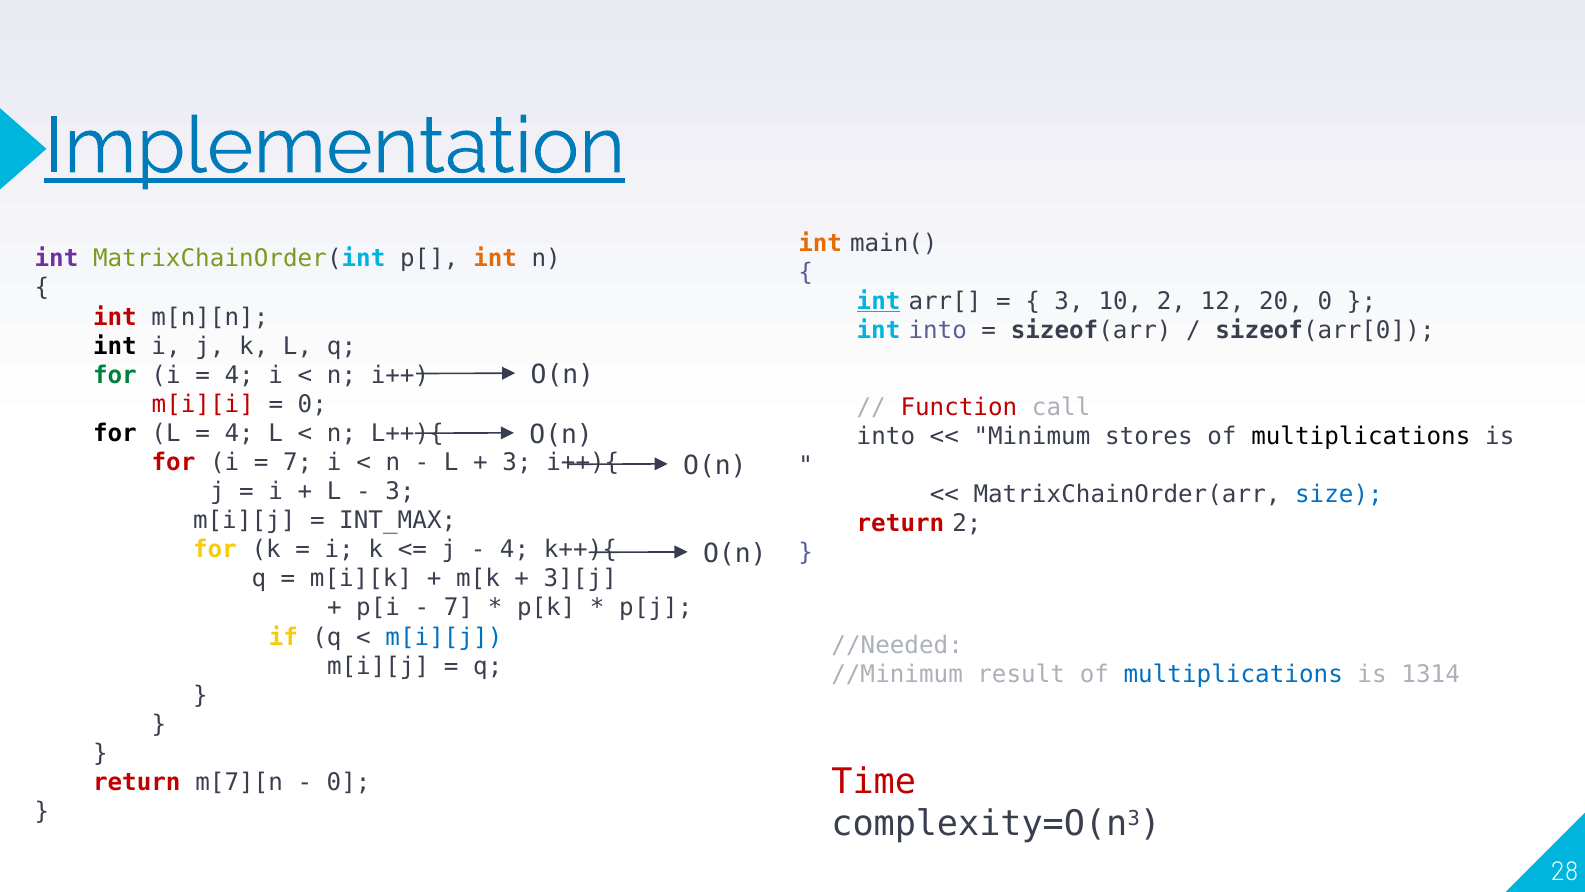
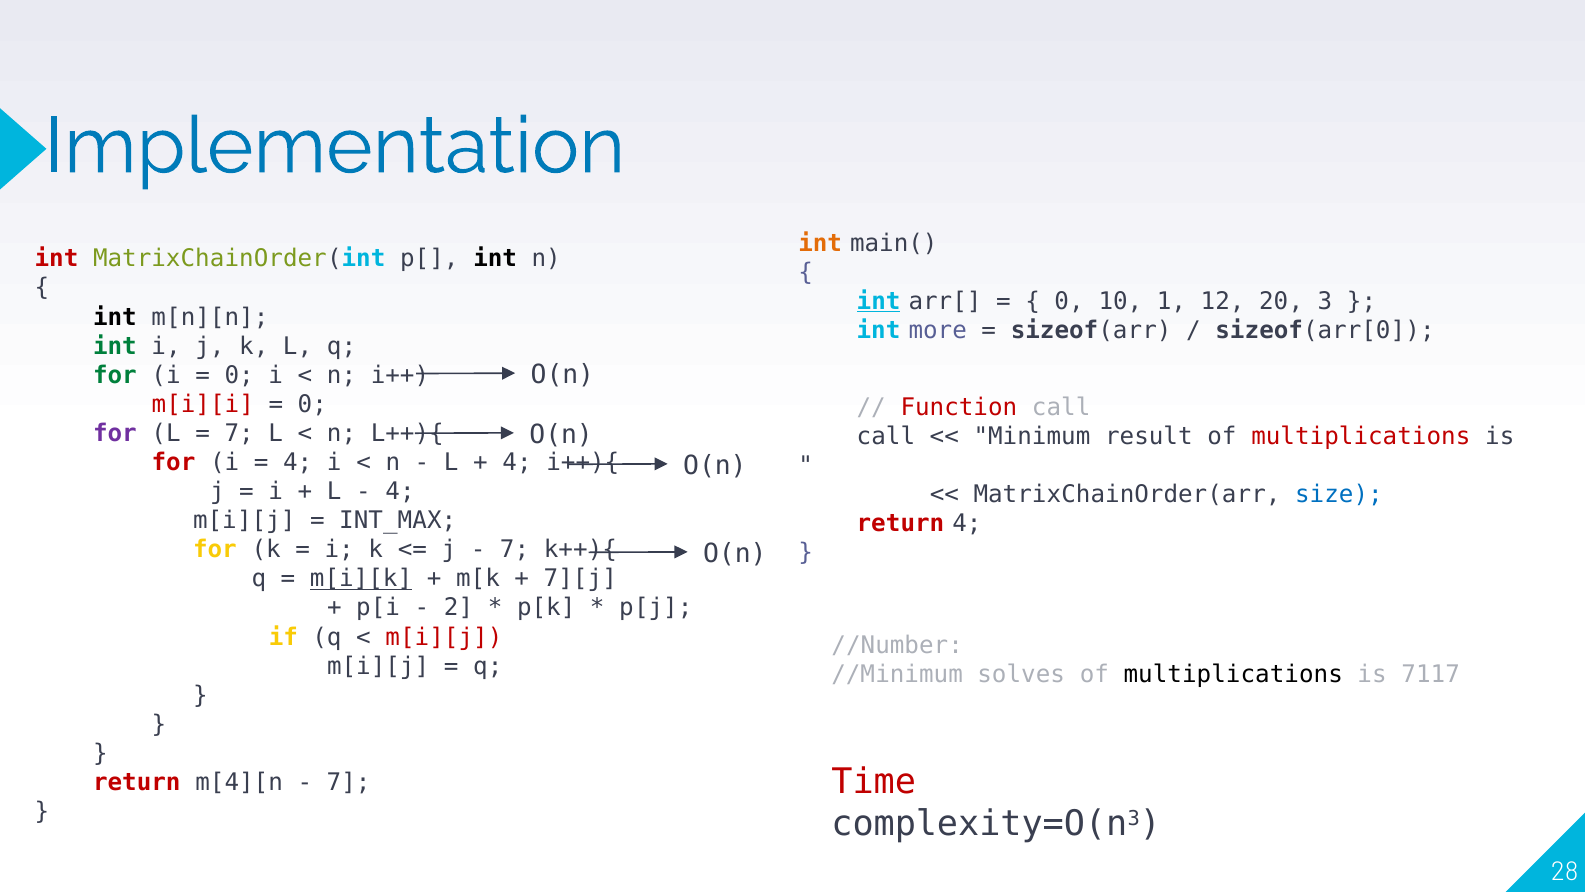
Implementation underline: present -> none (335, 146)
int colour: purple -> red (57, 259)
int colour: orange -> black (495, 259)
3: 3 -> 0 (1069, 301)
10 2: 2 -> 1 (1171, 301)
20 0: 0 -> 3 (1325, 301)
int colour: red -> black (115, 317)
int into: into -> more (938, 330)
int colour: black -> green (115, 346)
4: 4 -> 0 (239, 375)
for colour: black -> purple (115, 433)
4: 4 -> 7 (239, 433)
into: into -> call (886, 436)
stores: stores -> result (1149, 436)
multiplications colour: black -> red (1361, 436)
7: 7 -> 4 (298, 462)
3: 3 -> 4 (517, 462)
3: 3 -> 4 (400, 491)
return 2: 2 -> 4 (967, 523)
4: 4 -> 7 (515, 550)
m[i][k underline: none -> present (361, 579)
3][j: 3][j -> 7][j (580, 579)
7: 7 -> 2 (459, 608)
m[i][j colour: blue -> red (444, 637)
//Needed: //Needed -> //Number (897, 645)
result: result -> solves (1021, 674)
multiplications colour: blue -> black (1233, 674)
1314: 1314 -> 7117 (1431, 674)
m[7][n: m[7][n -> m[4][n (239, 782)
0: 0 -> 7 (349, 782)
